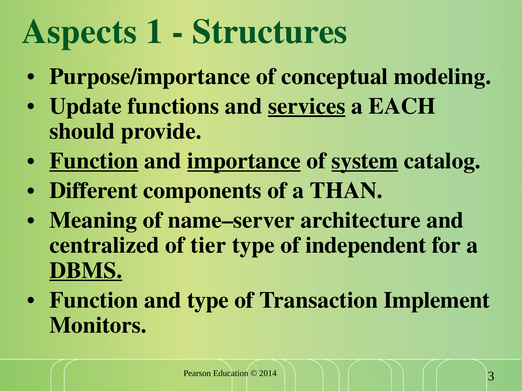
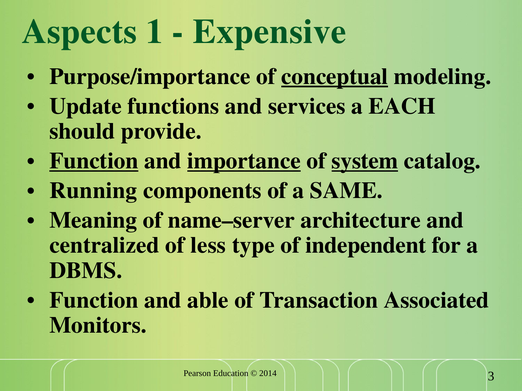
Structures: Structures -> Expensive (270, 32)
conceptual underline: none -> present (335, 77)
services underline: present -> none (307, 106)
Different: Different -> Running (93, 191)
THAN: THAN -> SAME (346, 191)
tier: tier -> less (208, 246)
DBMS underline: present -> none (86, 271)
and type: type -> able (208, 300)
Implement: Implement -> Associated (437, 300)
